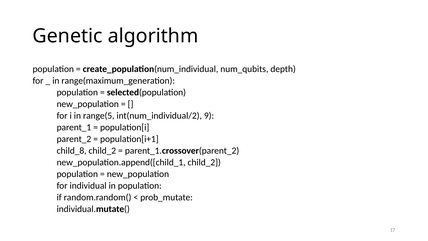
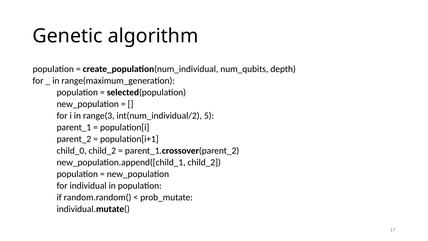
range(5: range(5 -> range(3 (99, 116)
9: 9 -> 5 (209, 116)
child_8: child_8 -> child_0 (72, 151)
